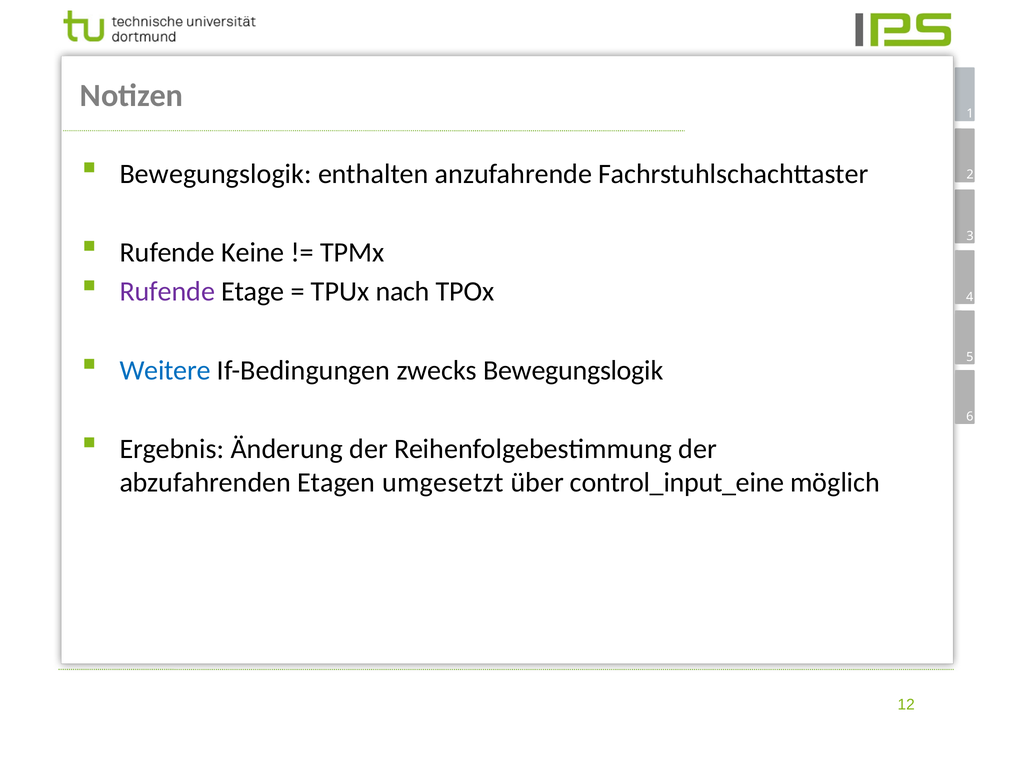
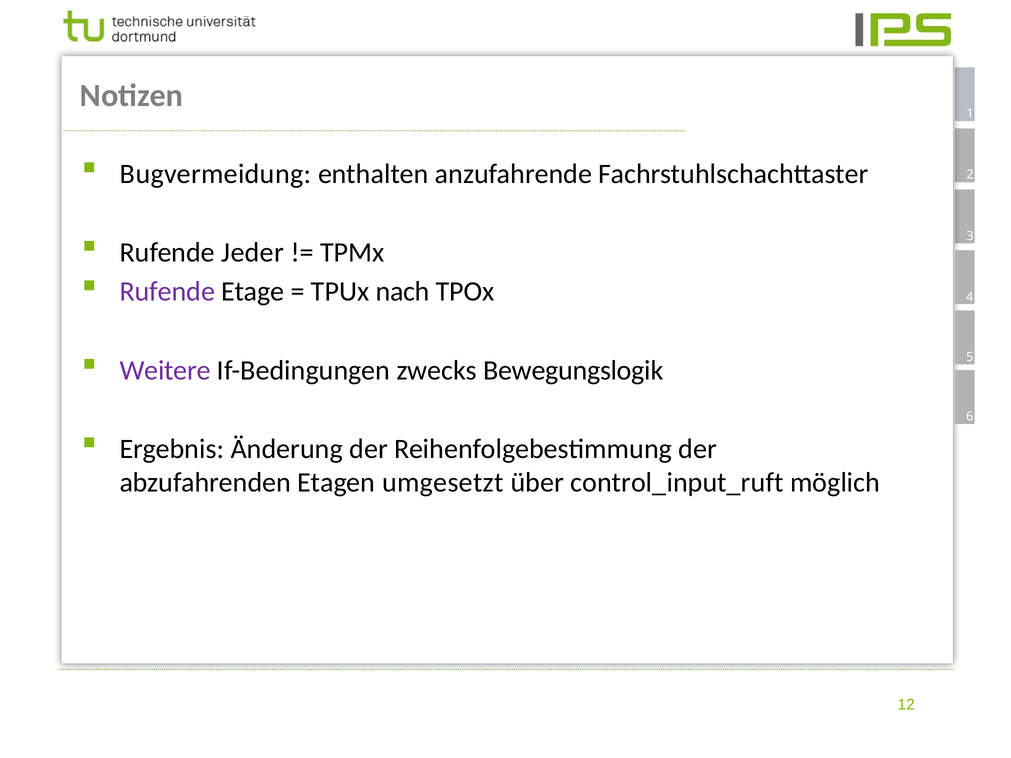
Bewegungslogik: Bewegungslogik -> Bugvermeidung (216, 174)
Keine: Keine -> Jeder (253, 252)
Weitere colour: blue -> purple (165, 370)
control_input_eine: control_input_eine -> control_input_ruft (677, 483)
